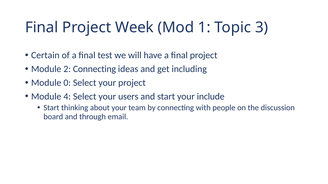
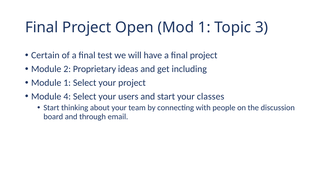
Week: Week -> Open (134, 28)
2 Connecting: Connecting -> Proprietary (94, 69)
Module 0: 0 -> 1 (67, 83)
include: include -> classes (211, 97)
